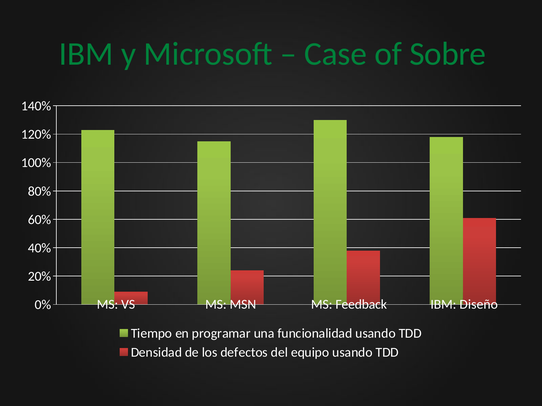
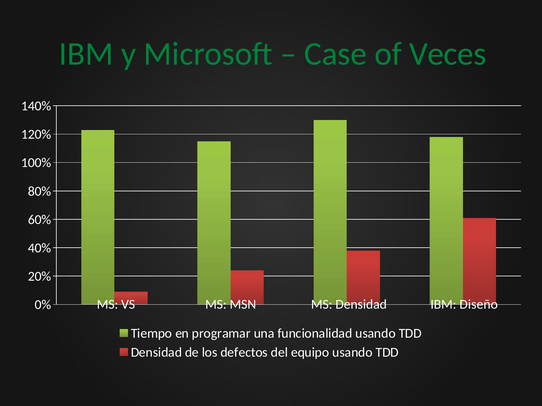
Sobre: Sobre -> Veces (448, 54)
MS Feedback: Feedback -> Densidad (361, 305)
